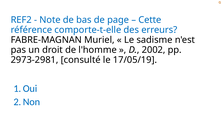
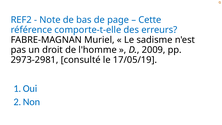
2002: 2002 -> 2009 (154, 50)
